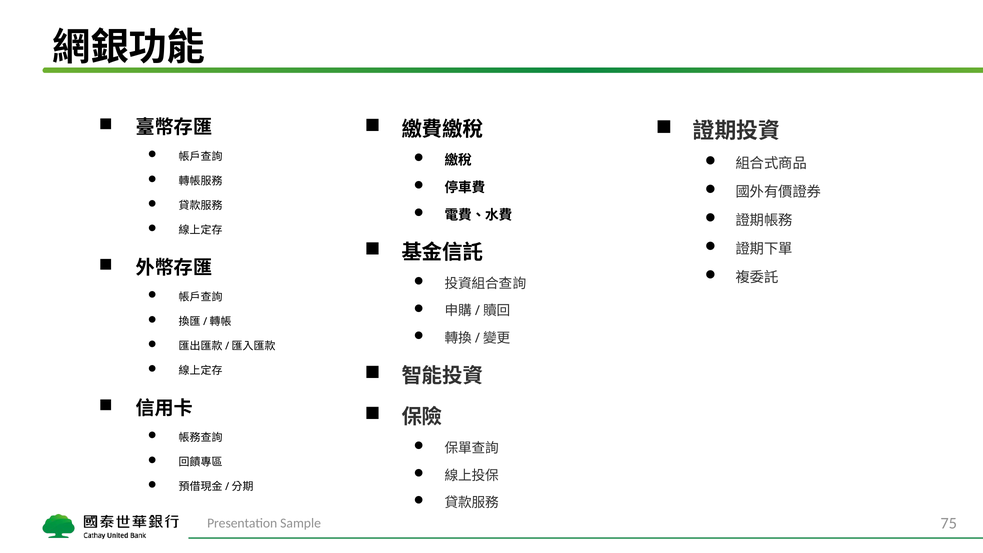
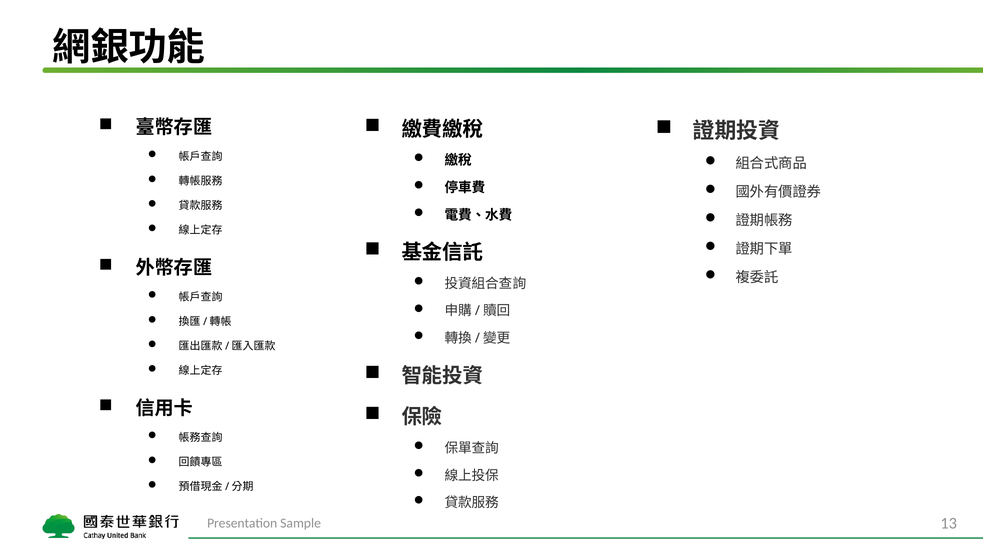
75: 75 -> 13 (949, 523)
